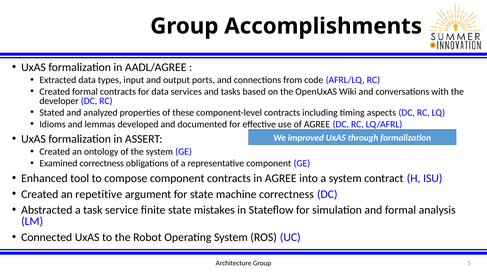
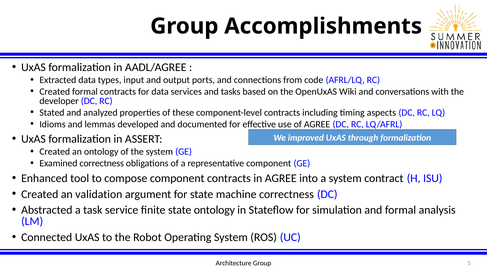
repetitive: repetitive -> validation (99, 194)
state mistakes: mistakes -> ontology (214, 210)
